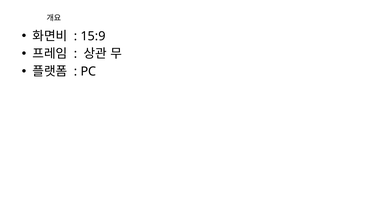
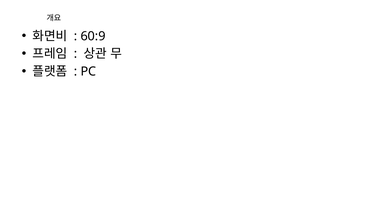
15:9: 15:9 -> 60:9 (93, 36)
